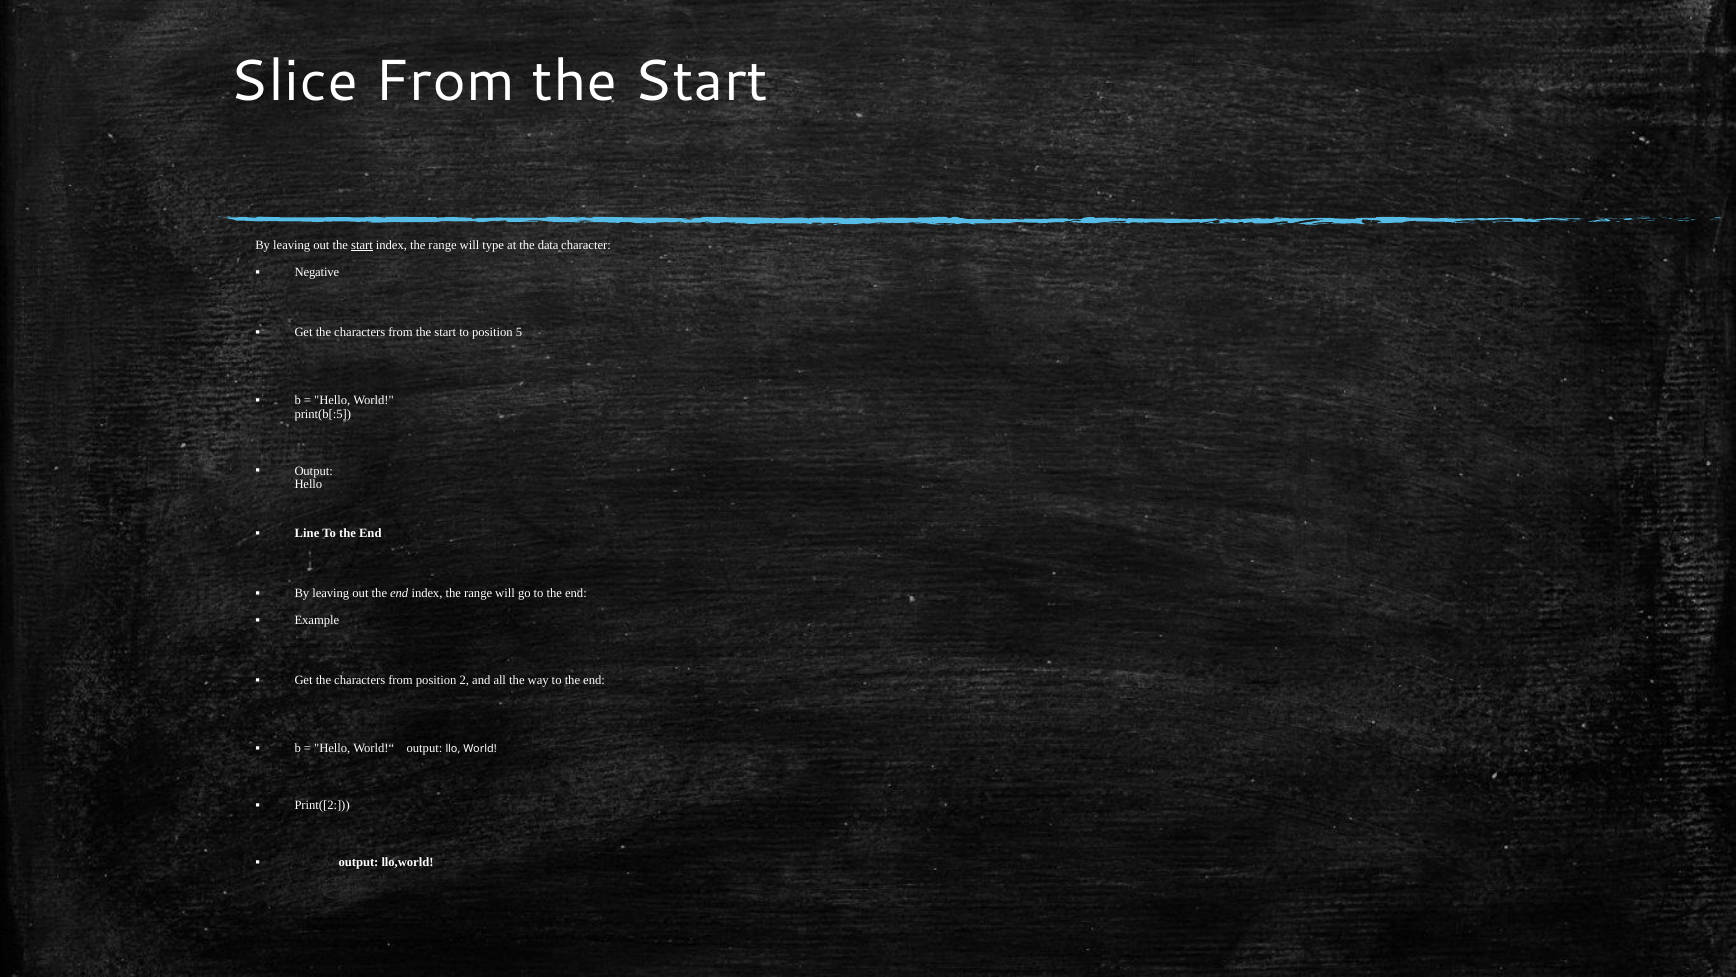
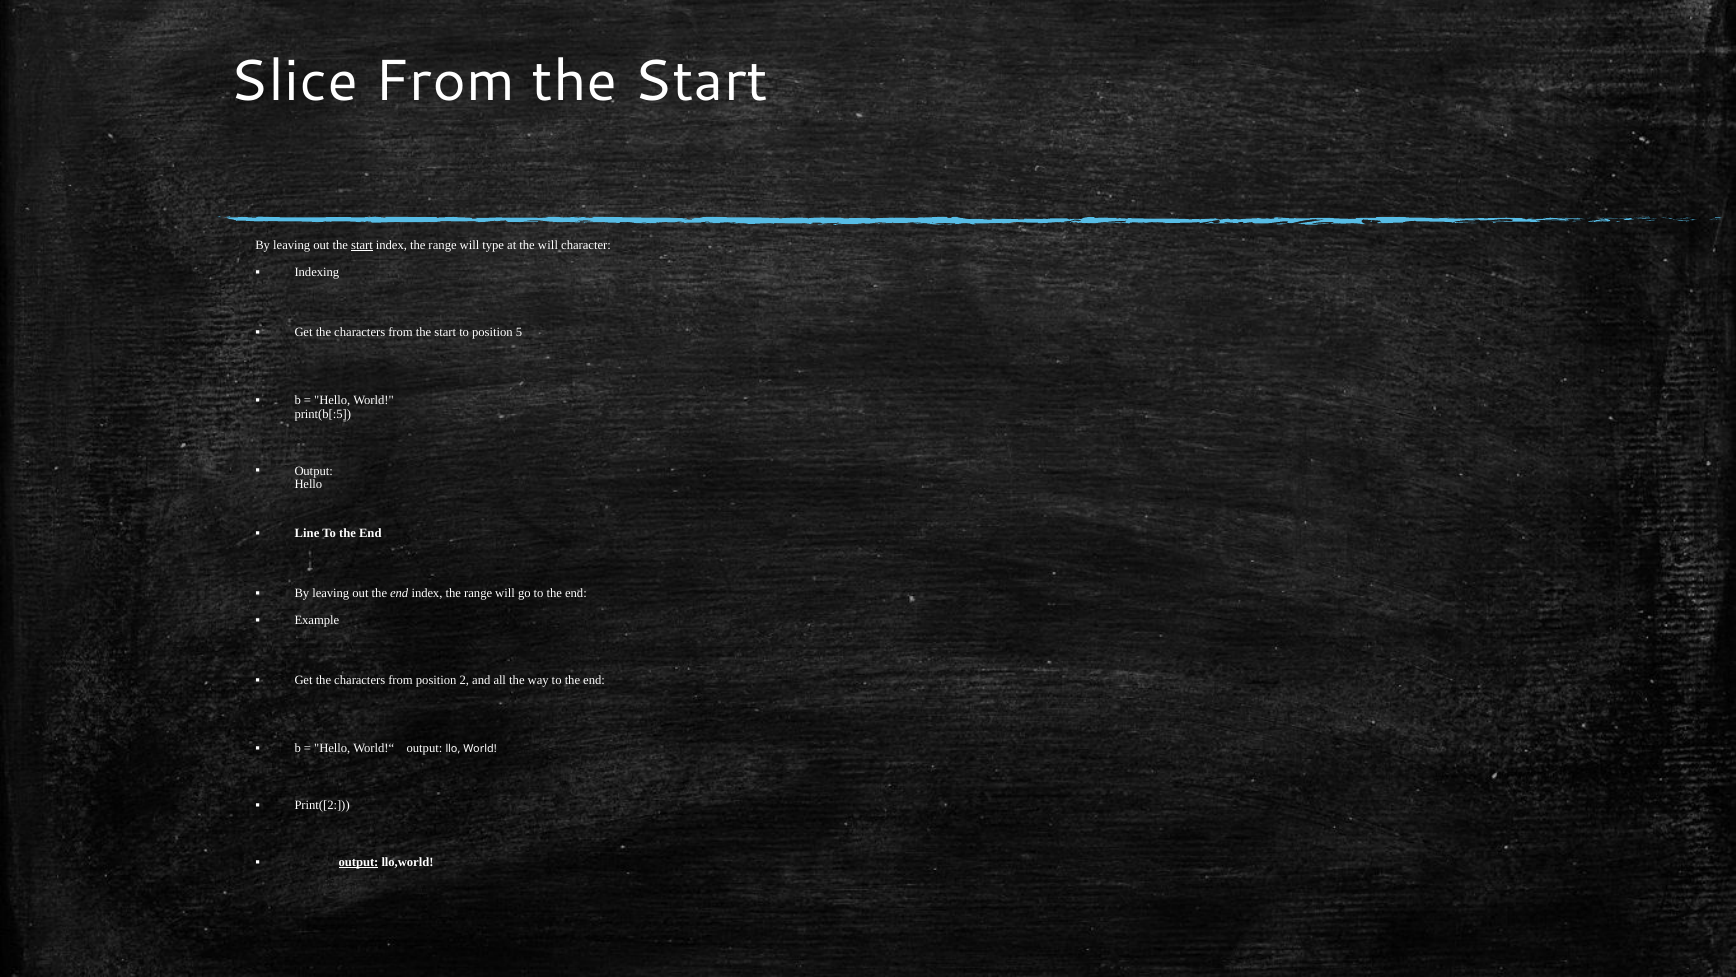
the data: data -> will (548, 245)
Negative: Negative -> Indexing (317, 272)
output underline: none -> present (358, 862)
